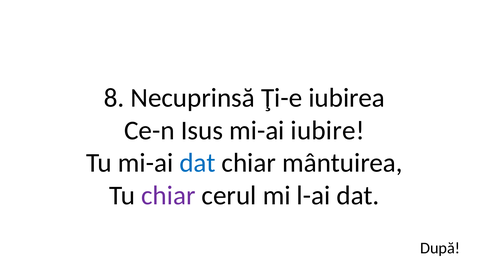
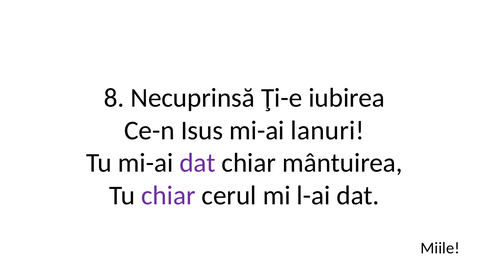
iubire: iubire -> lanuri (328, 130)
dat colour: blue -> purple (198, 163)
După: După -> Miile (440, 248)
